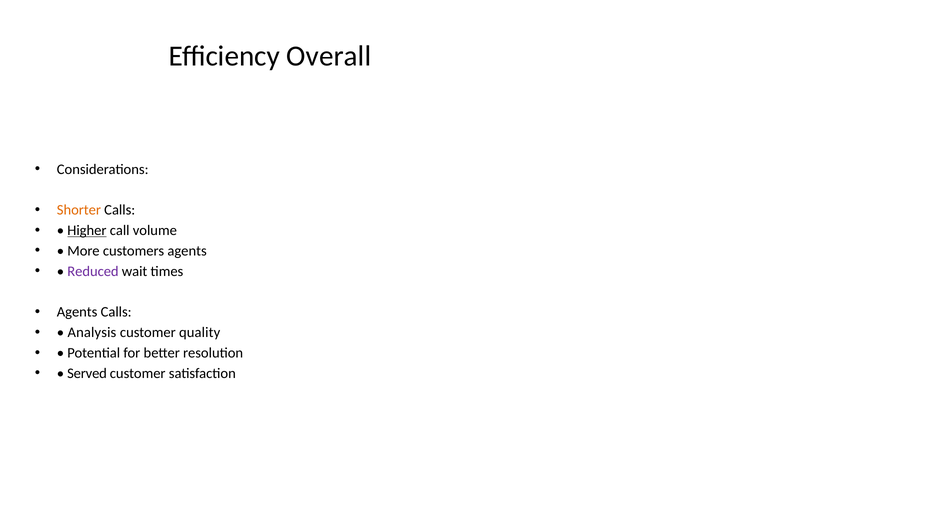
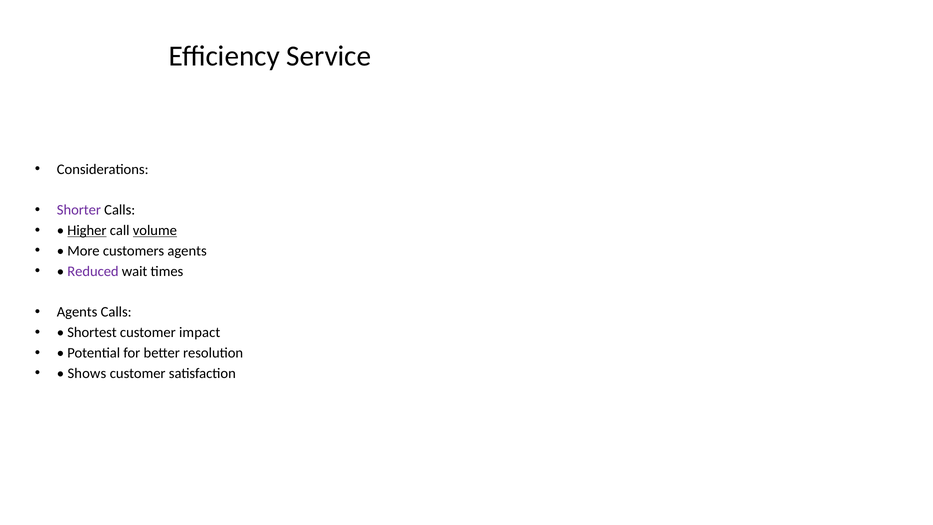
Overall: Overall -> Service (329, 56)
Shorter colour: orange -> purple (79, 210)
volume underline: none -> present (155, 230)
Analysis: Analysis -> Shortest (92, 332)
quality: quality -> impact (200, 332)
Served: Served -> Shows (87, 373)
